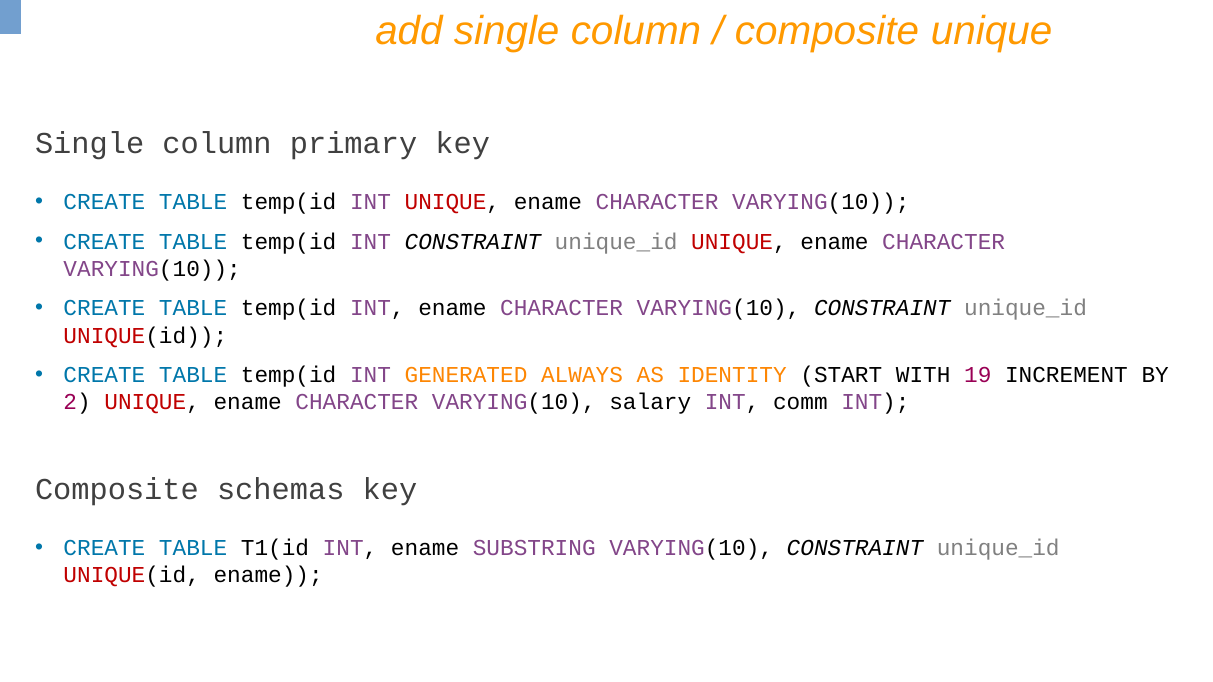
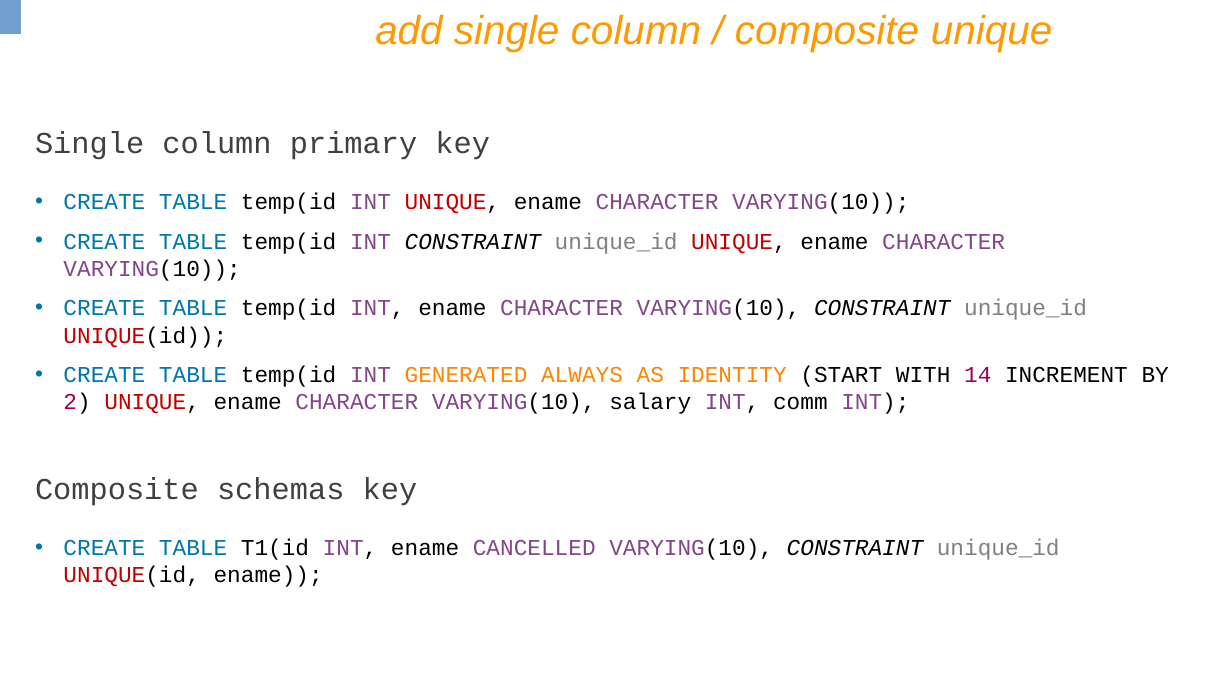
19: 19 -> 14 (978, 375)
SUBSTRING: SUBSTRING -> CANCELLED (534, 548)
